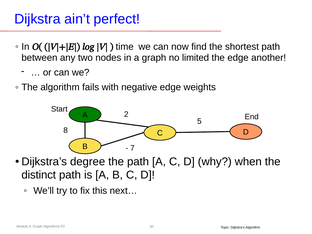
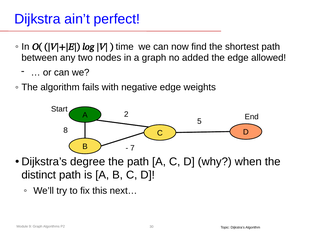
limited: limited -> added (195, 58)
another: another -> allowed (269, 58)
